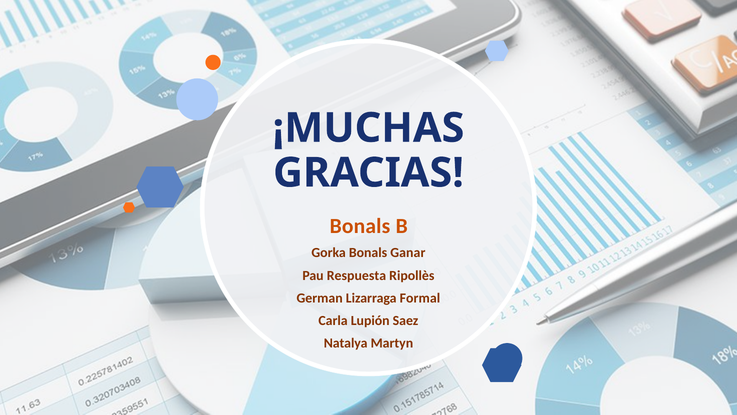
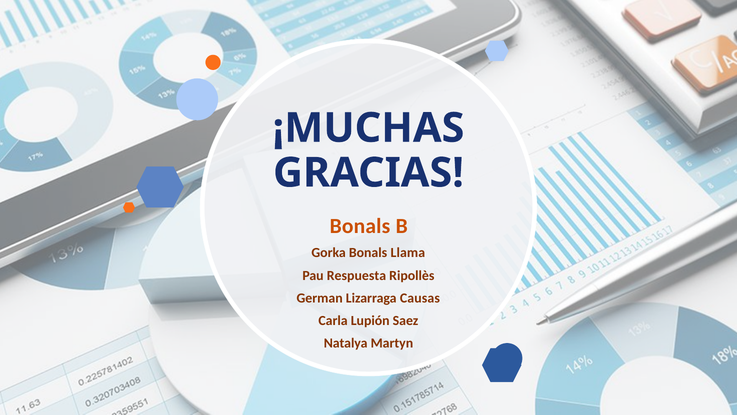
Ganar: Ganar -> Llama (408, 253)
Formal: Formal -> Causas (420, 298)
